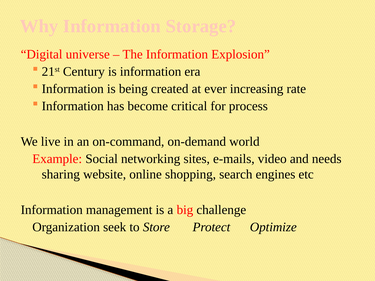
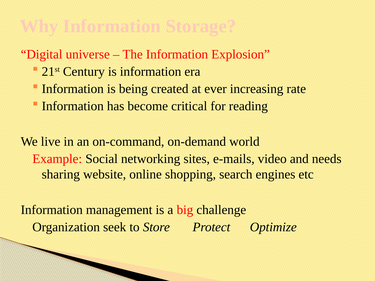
process: process -> reading (248, 106)
